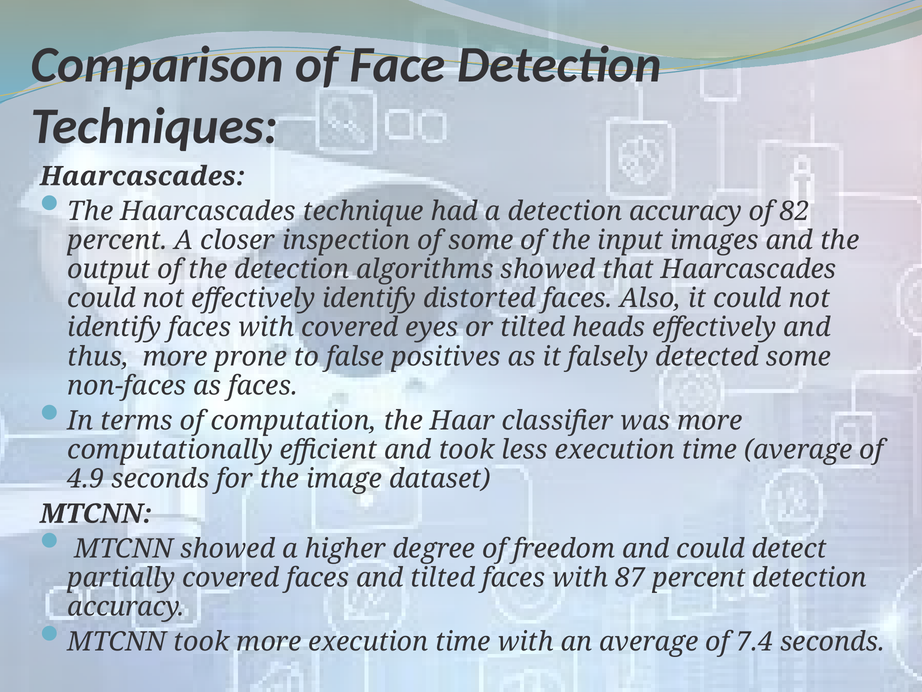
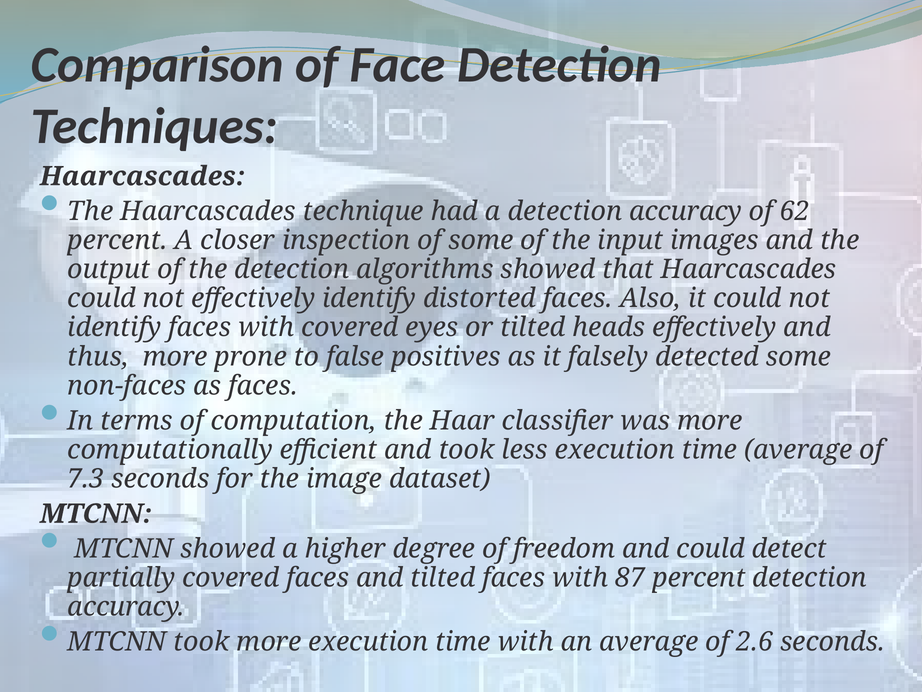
82: 82 -> 62 (795, 211)
4.9: 4.9 -> 7.3 (86, 479)
7.4: 7.4 -> 2.6 (755, 642)
